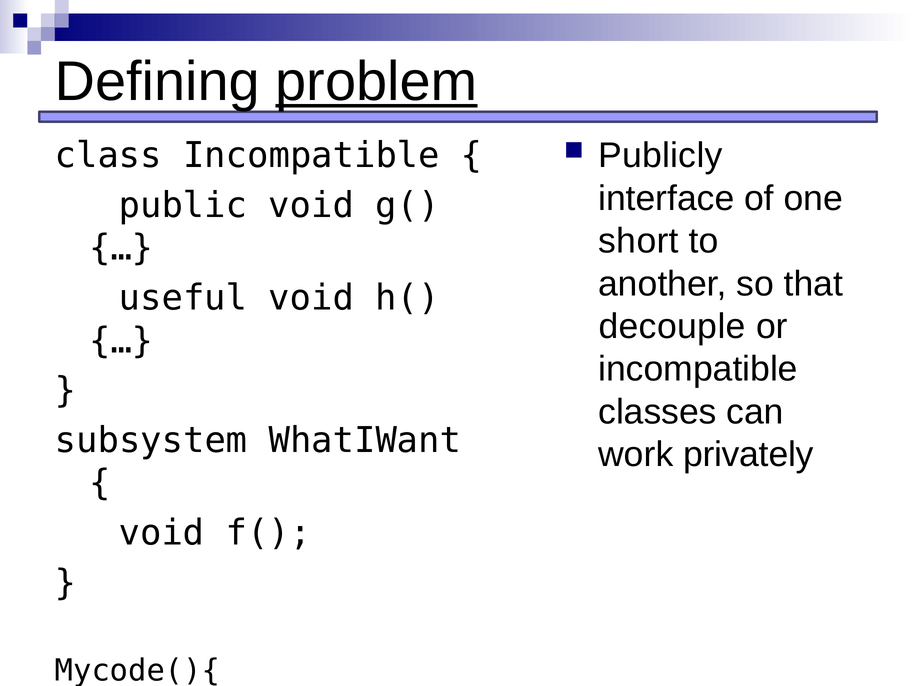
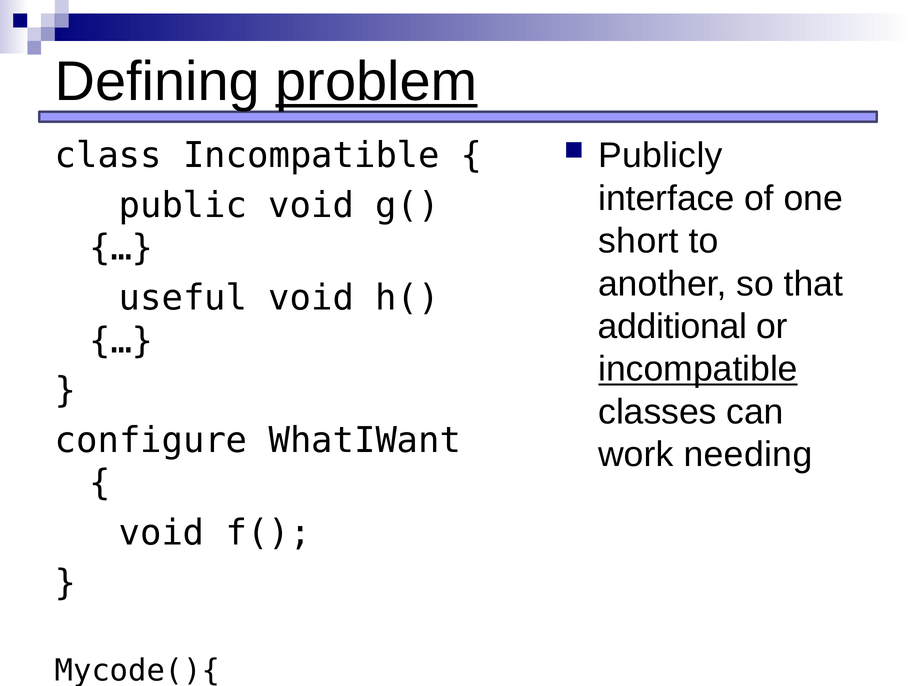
decouple: decouple -> additional (673, 327)
incompatible underline: none -> present (698, 369)
subsystem: subsystem -> configure (151, 441)
privately: privately -> needing (748, 455)
